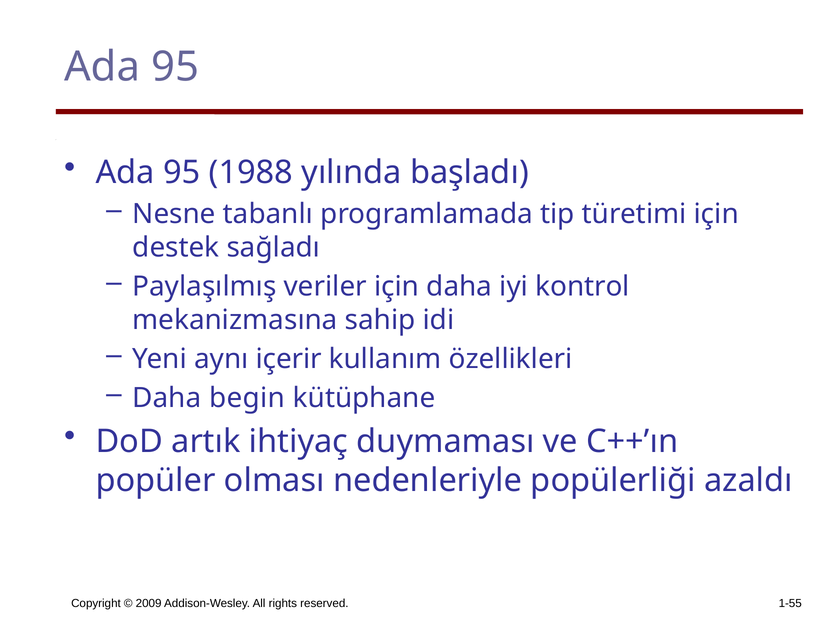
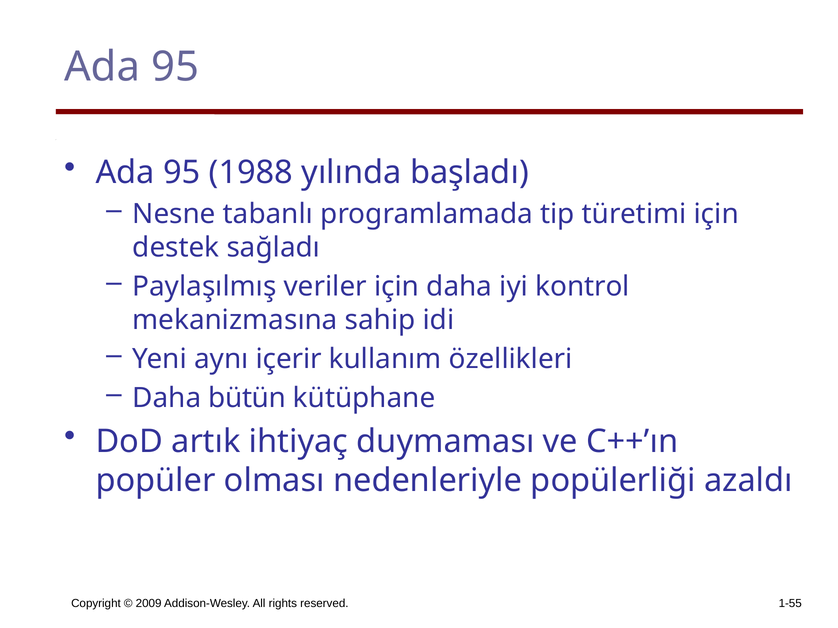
begin: begin -> bütün (247, 399)
